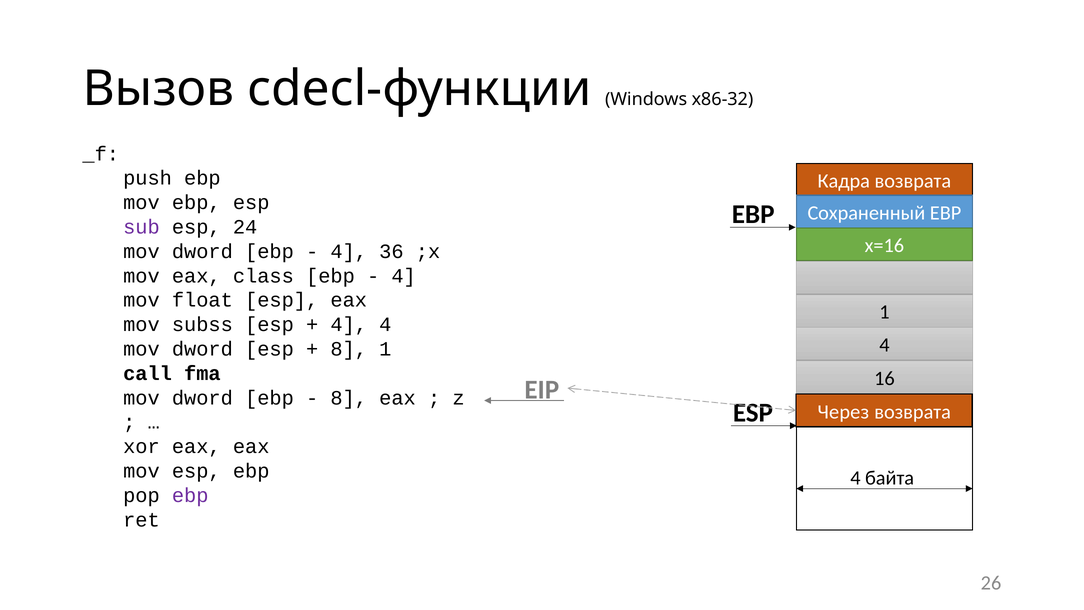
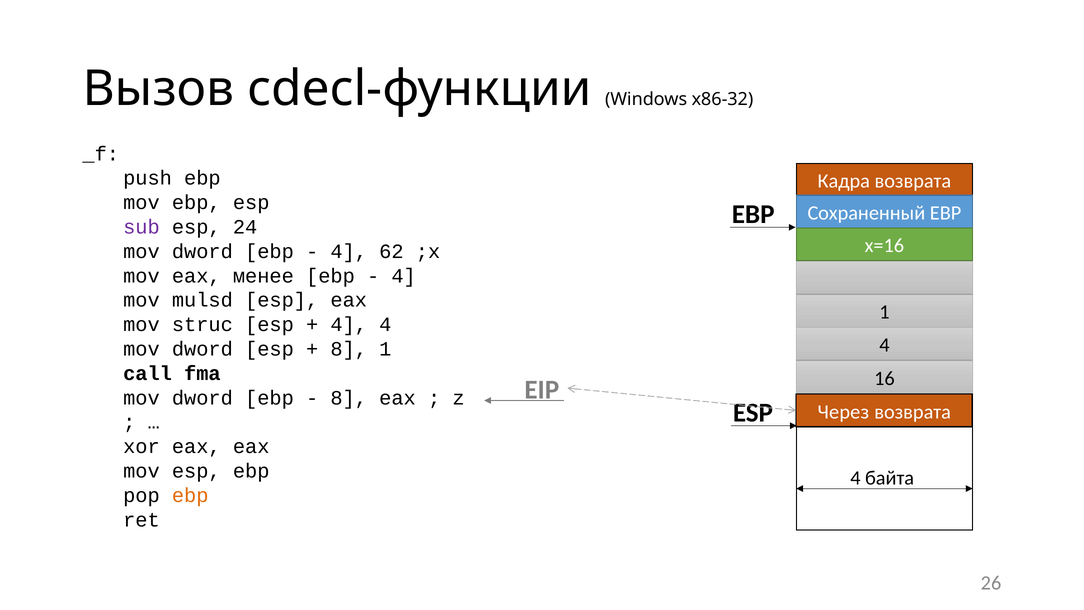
36: 36 -> 62 (391, 251)
class: class -> менее (263, 276)
float: float -> mulsd (202, 300)
subss: subss -> struc (202, 324)
ebp colour: purple -> orange (190, 495)
